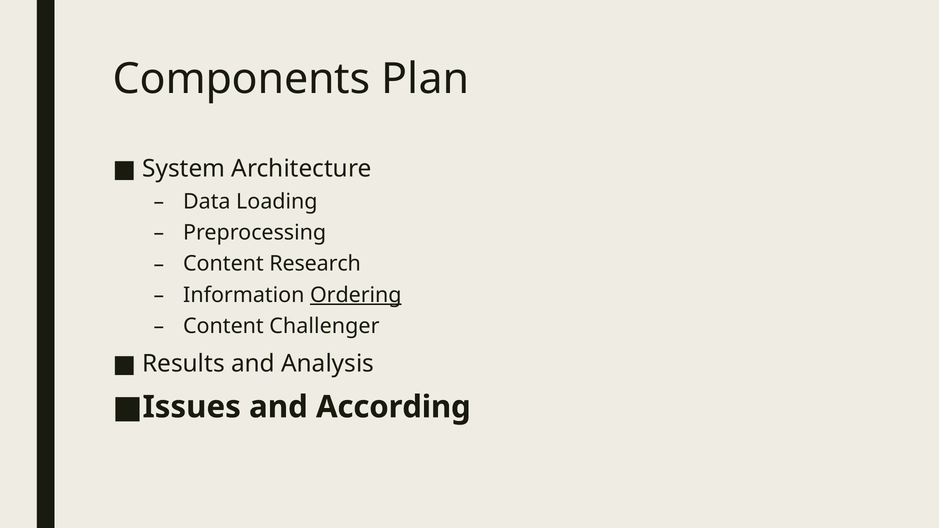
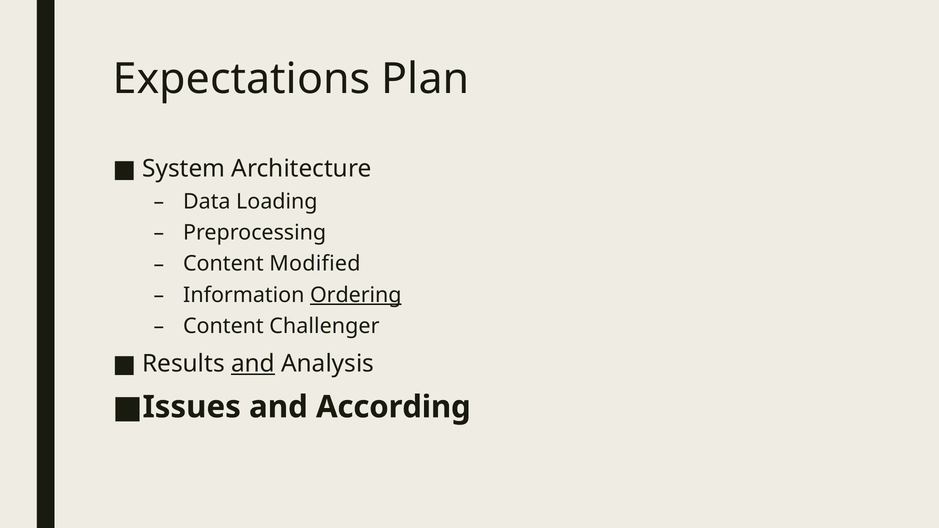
Components: Components -> Expectations (241, 79)
Research: Research -> Modified (315, 264)
and underline: none -> present (253, 364)
